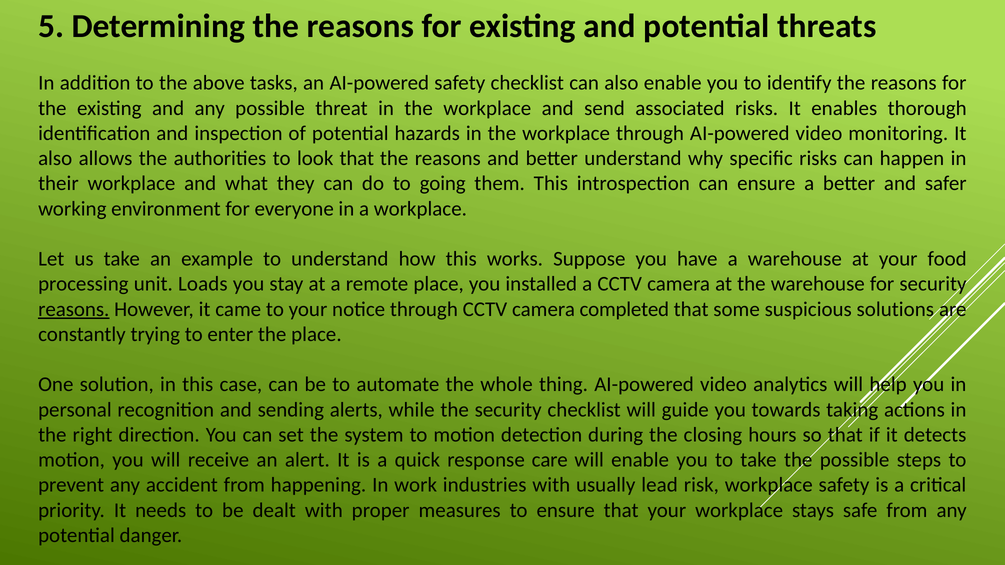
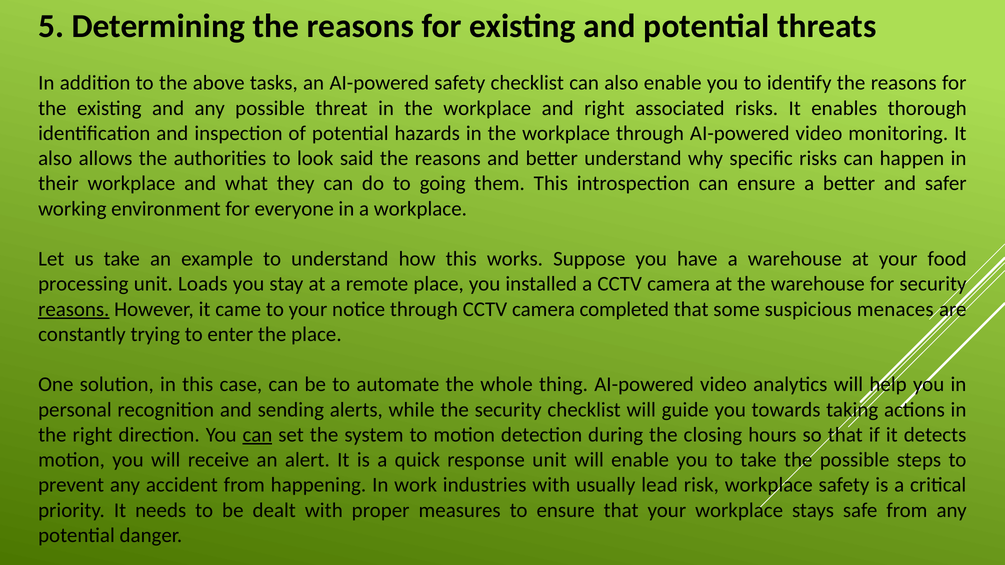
and send: send -> right (604, 108)
look that: that -> said (357, 158)
solutions: solutions -> menaces (895, 309)
can underline: none -> present (257, 435)
response care: care -> unit (550, 460)
